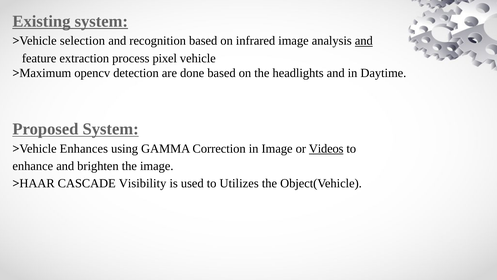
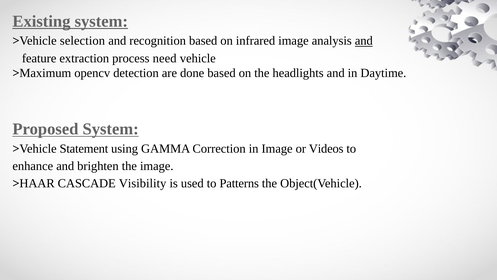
pixel: pixel -> need (165, 58)
Enhances: Enhances -> Statement (84, 148)
Videos underline: present -> none (326, 148)
Utilizes: Utilizes -> Patterns (239, 183)
